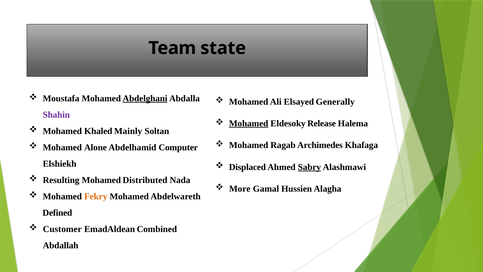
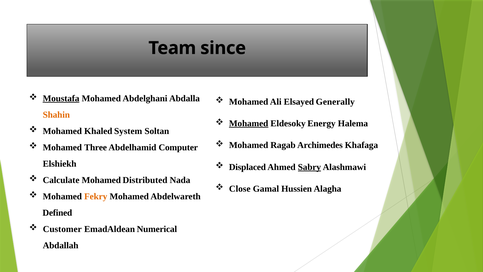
state: state -> since (223, 48)
Moustafa underline: none -> present (61, 98)
Abdelghani underline: present -> none (145, 98)
Shahin colour: purple -> orange (56, 115)
Release: Release -> Energy (322, 123)
Mainly: Mainly -> System (128, 131)
Alone: Alone -> Three (96, 147)
Resulting: Resulting -> Calculate (61, 180)
More: More -> Close (240, 189)
Combined: Combined -> Numerical (157, 229)
